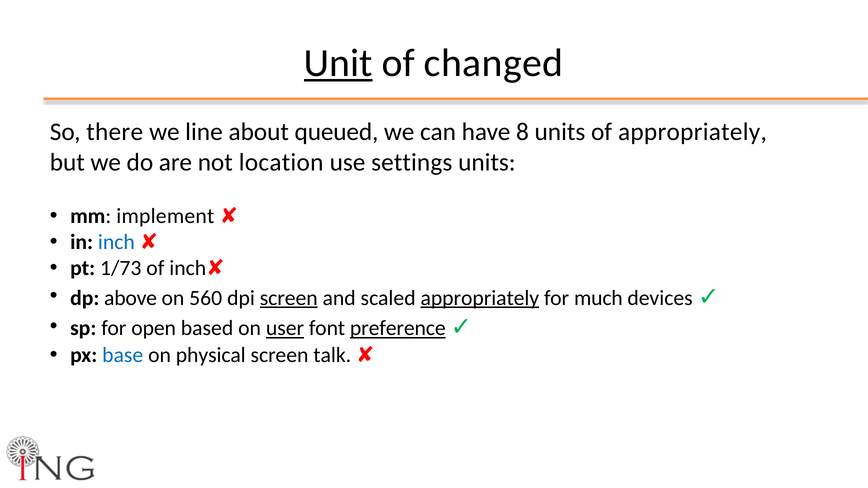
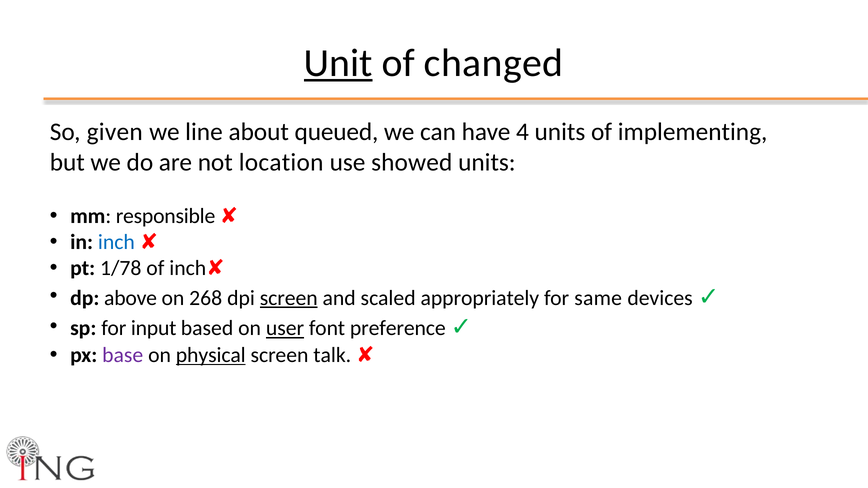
there: there -> given (115, 132)
8: 8 -> 4 (522, 132)
of appropriately: appropriately -> implementing (693, 132)
settings: settings -> showed (412, 162)
implement: implement -> responsible (166, 216)
1/73: 1/73 -> 1/78 (121, 268)
560: 560 -> 268 (206, 298)
appropriately underline: present -> none (480, 298)
much: much -> same (598, 298)
open: open -> input (154, 328)
preference underline: present -> none (398, 328)
base colour: blue -> purple (123, 355)
physical underline: none -> present (211, 355)
